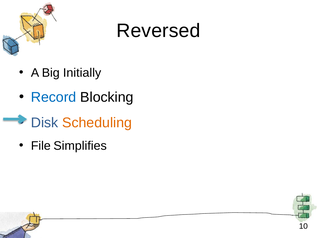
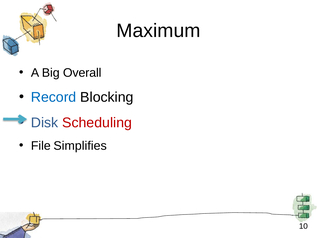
Reversed: Reversed -> Maximum (158, 31)
Initially: Initially -> Overall (82, 73)
Scheduling colour: orange -> red (97, 123)
